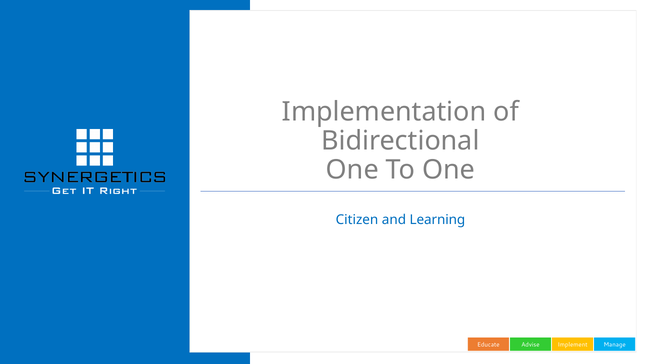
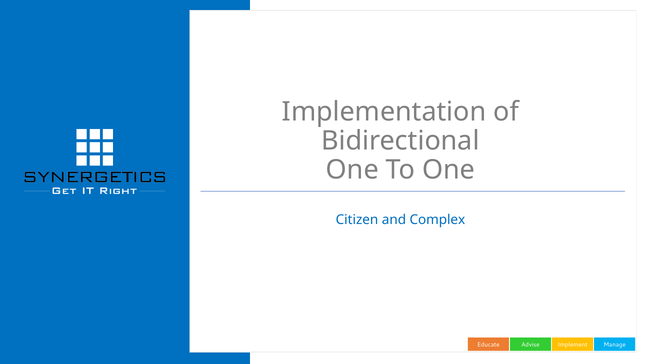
Learning: Learning -> Complex (437, 220)
